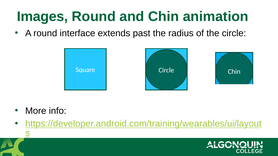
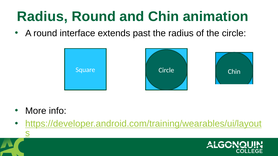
Images: Images -> Radius (42, 17)
